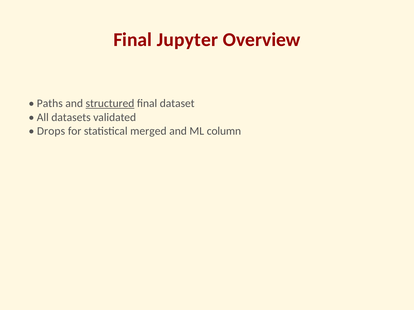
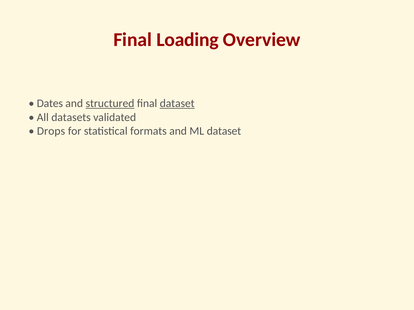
Jupyter: Jupyter -> Loading (188, 40)
Paths: Paths -> Dates (50, 104)
dataset underline: none -> present (177, 104)
merged: merged -> formats (148, 131)
ML column: column -> dataset (224, 131)
